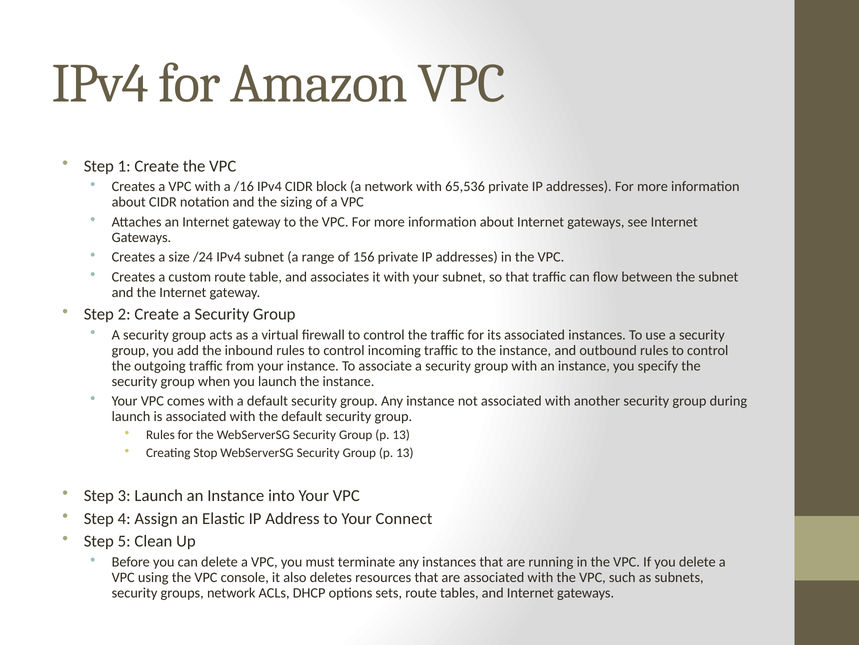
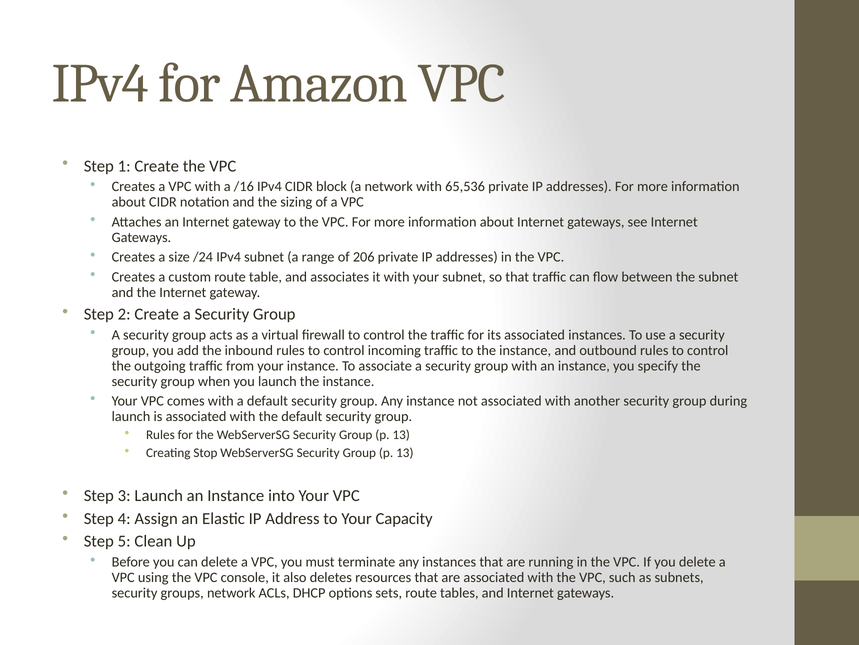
156: 156 -> 206 (364, 257)
Connect: Connect -> Capacity (404, 518)
